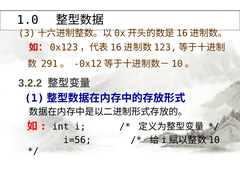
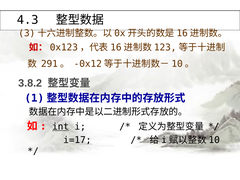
1.0: 1.0 -> 4.3 (28, 20)
3.2.2: 3.2.2 -> 3.8.2 (30, 83)
int underline: none -> present (61, 127)
i=56: i=56 -> i=17 (77, 140)
